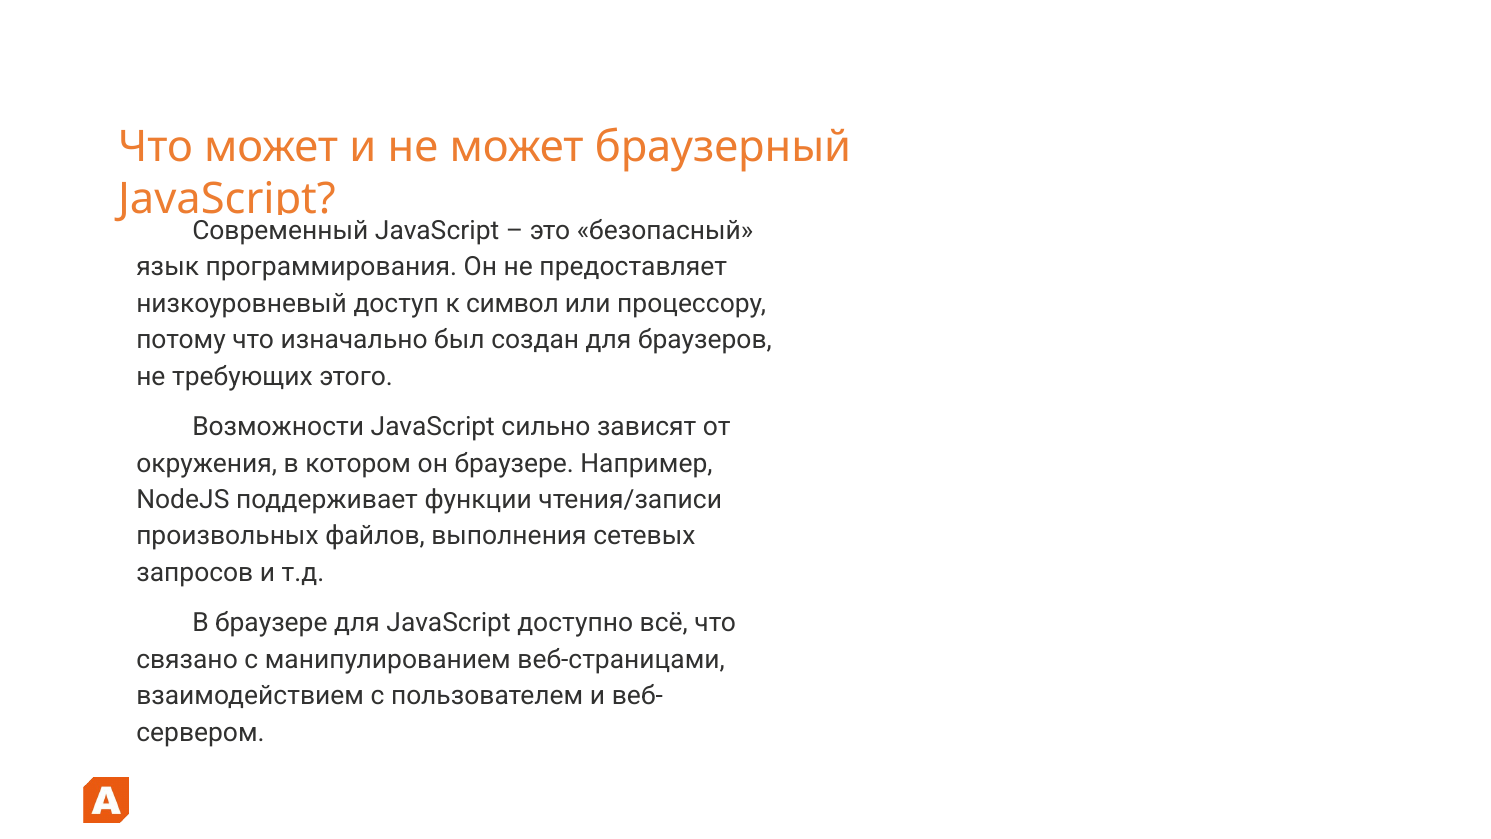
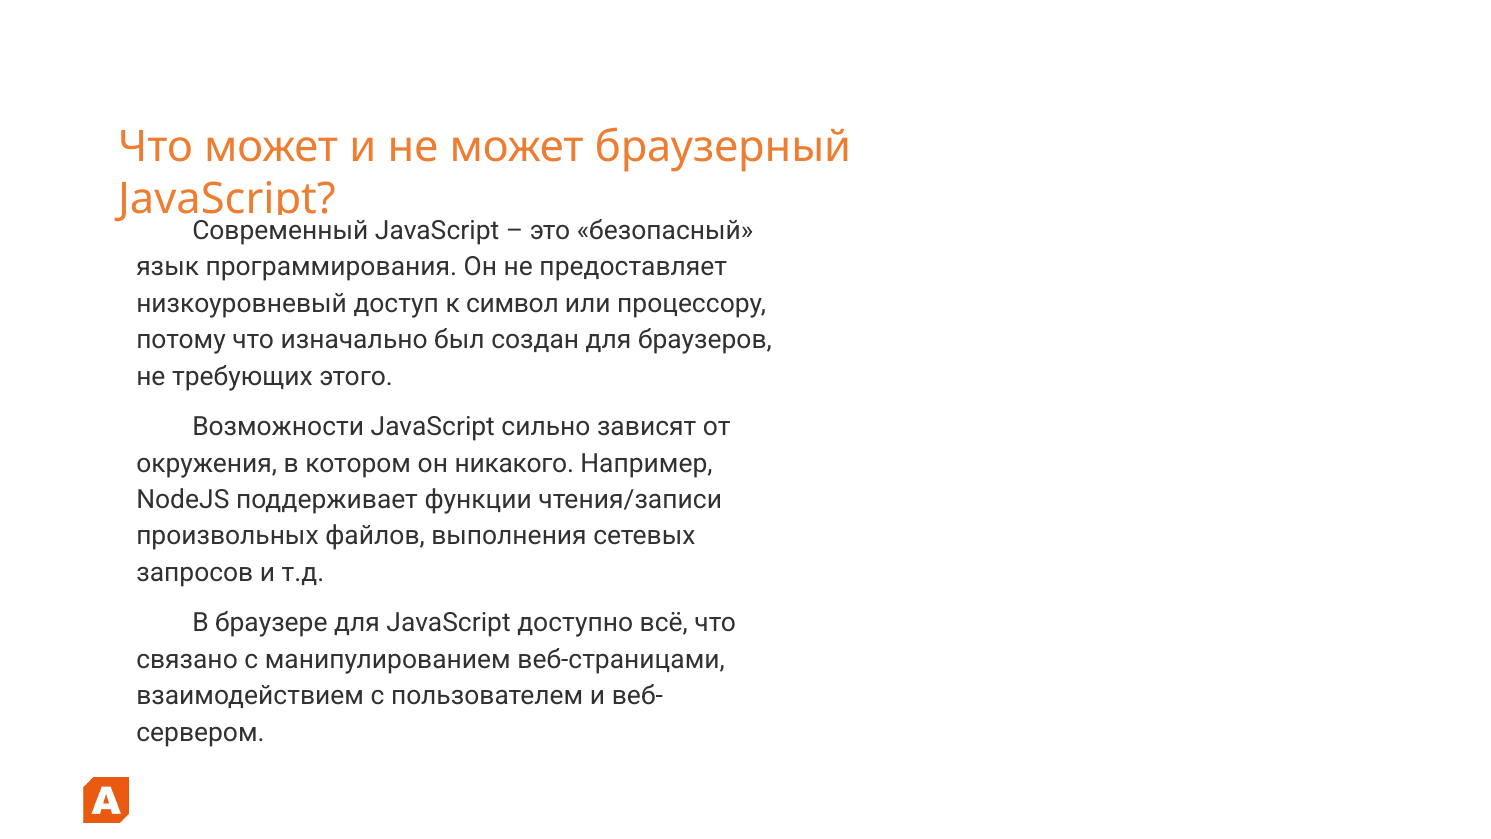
он браузере: браузере -> никакого (514, 463)
